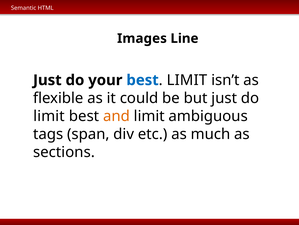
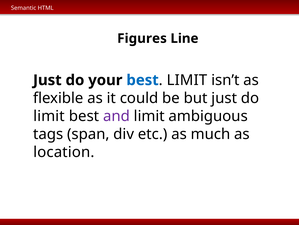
Images: Images -> Figures (142, 38)
and colour: orange -> purple (116, 116)
sections: sections -> location (64, 152)
